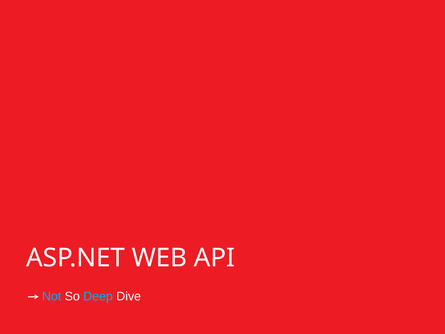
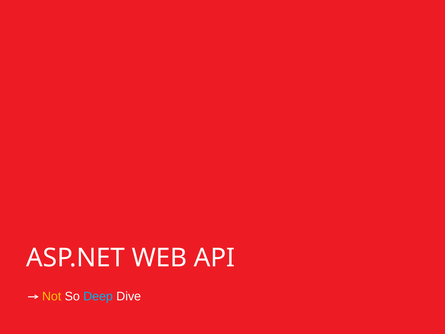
Not colour: light blue -> yellow (52, 296)
